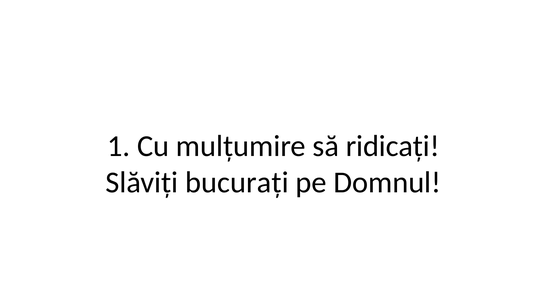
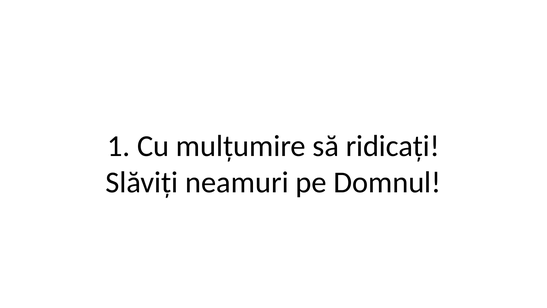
bucurați: bucurați -> neamuri (237, 182)
